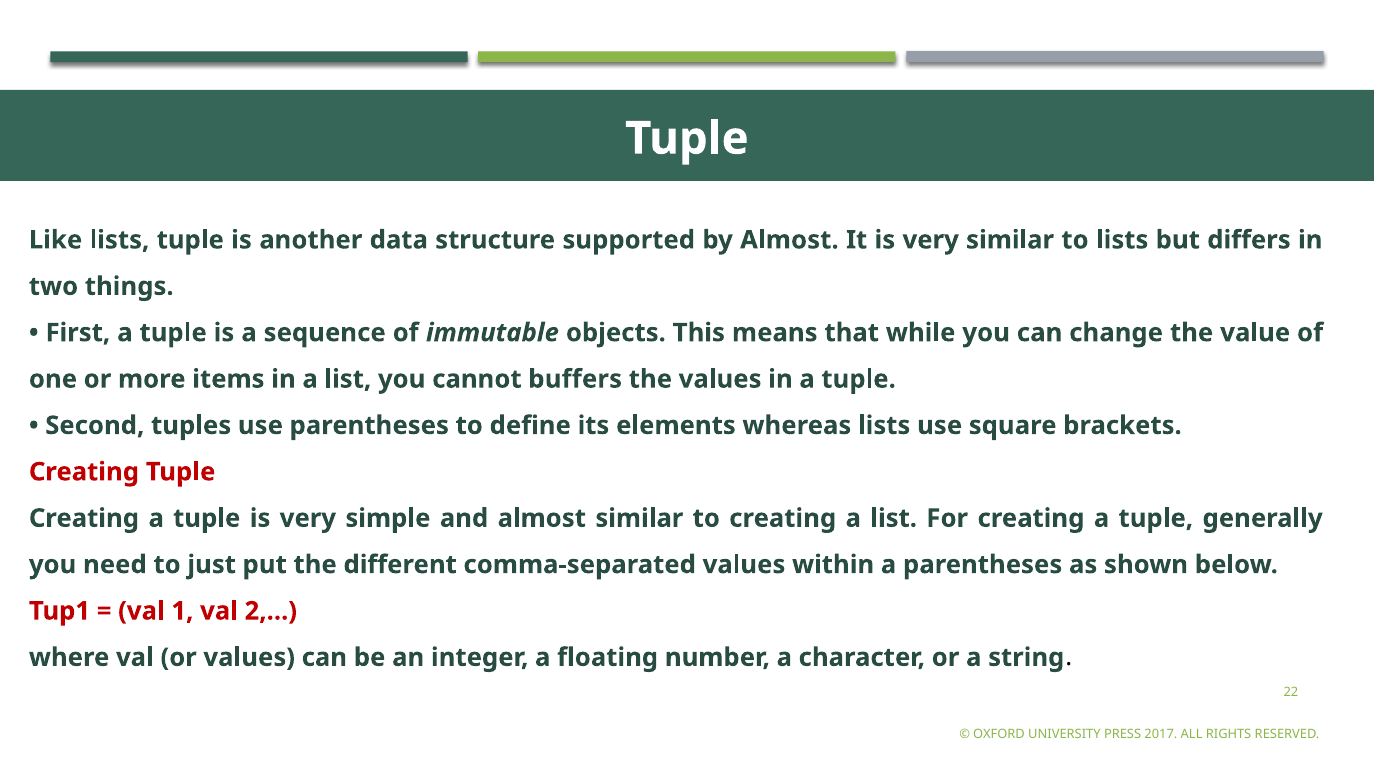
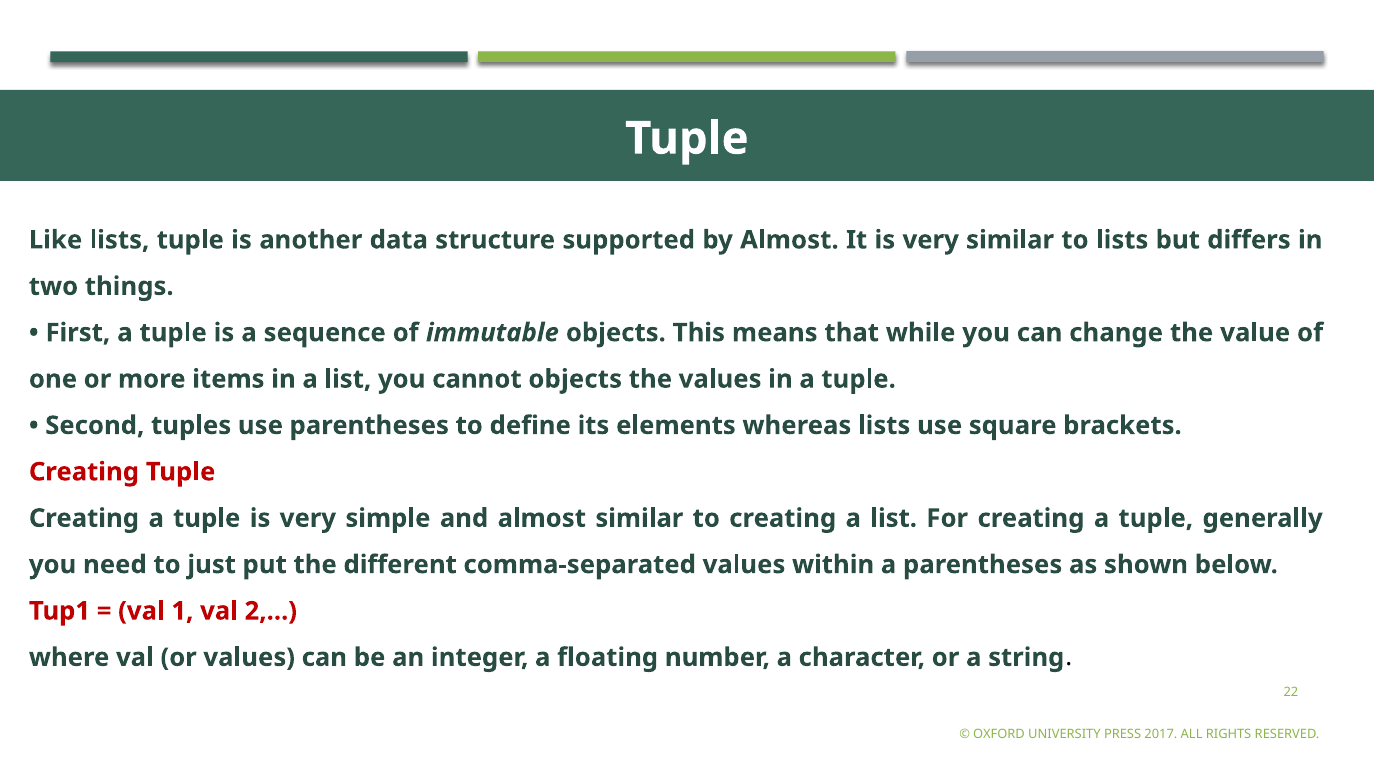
cannot buffers: buffers -> objects (575, 379)
